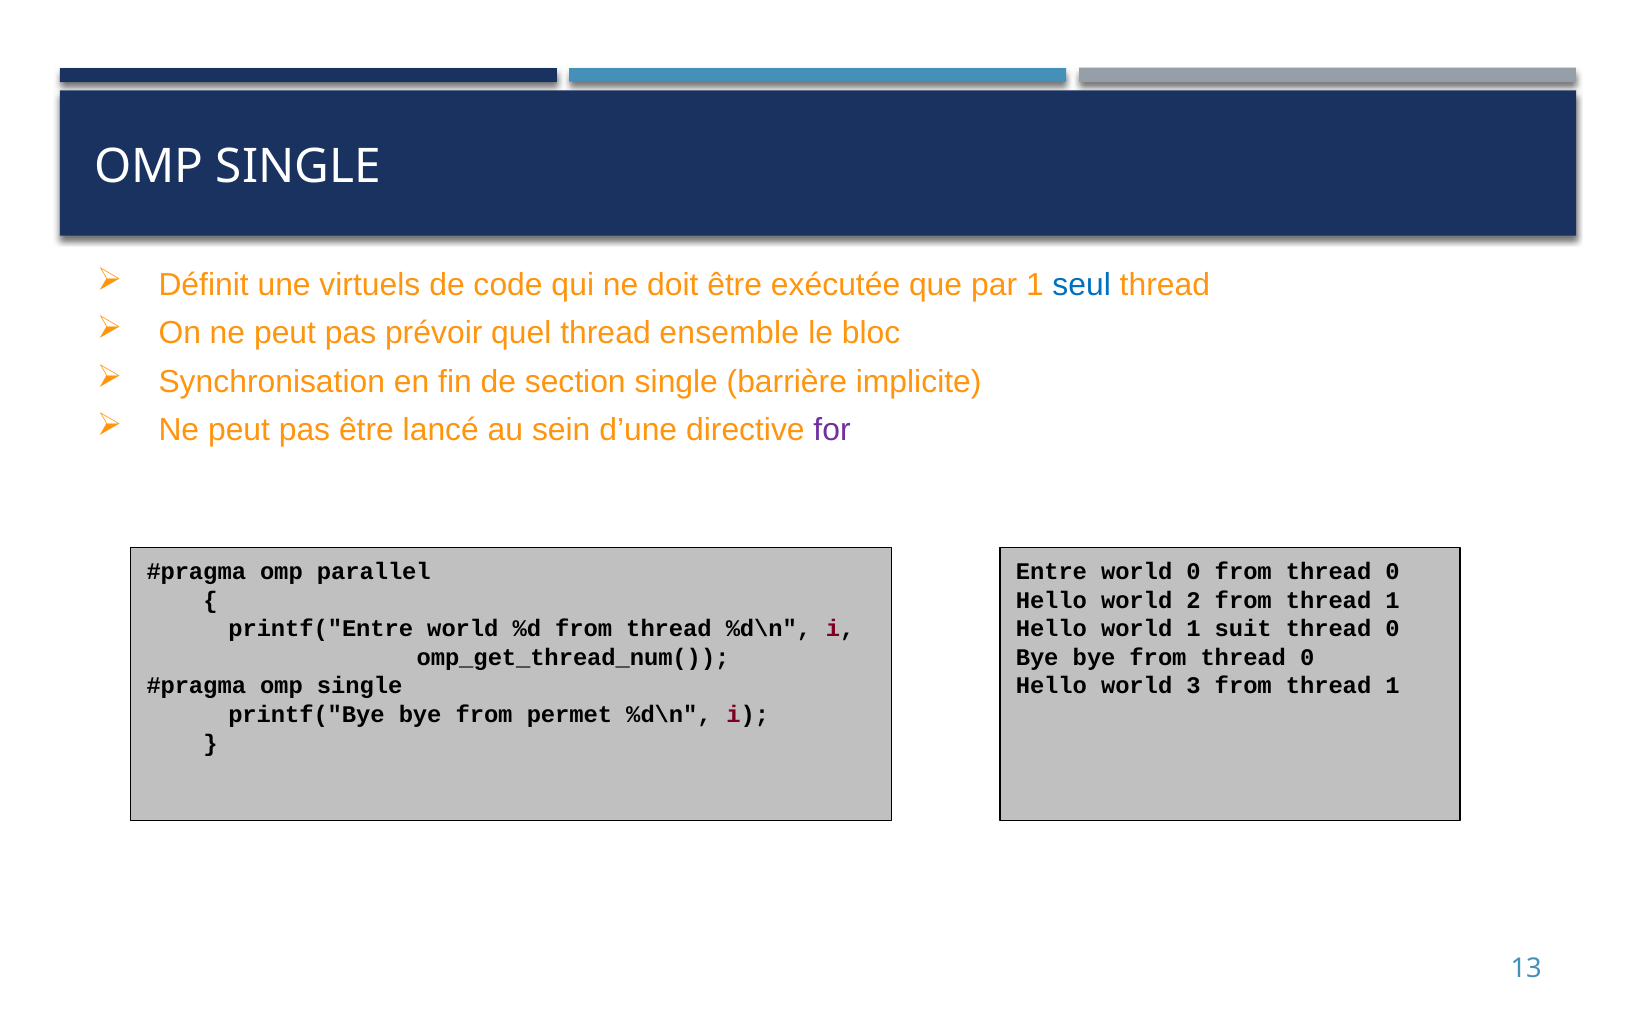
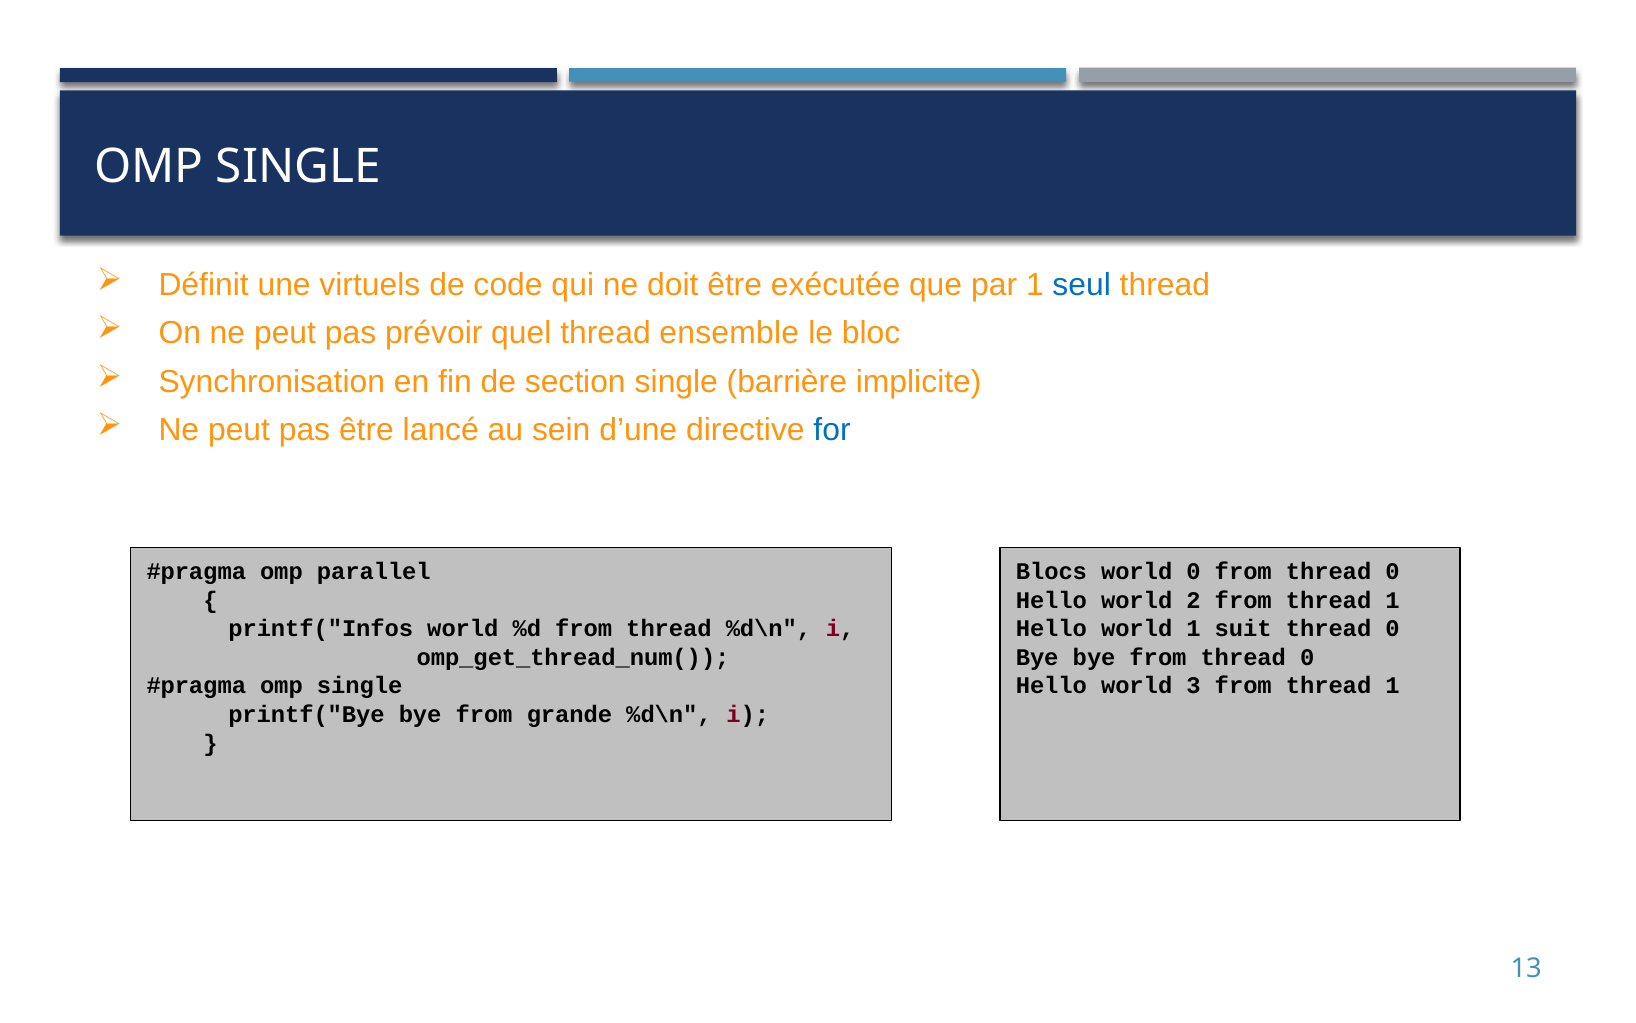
for colour: purple -> blue (832, 430)
Entre: Entre -> Blocs (1051, 571)
printf("Entre: printf("Entre -> printf("Infos (321, 629)
permet: permet -> grande (569, 714)
